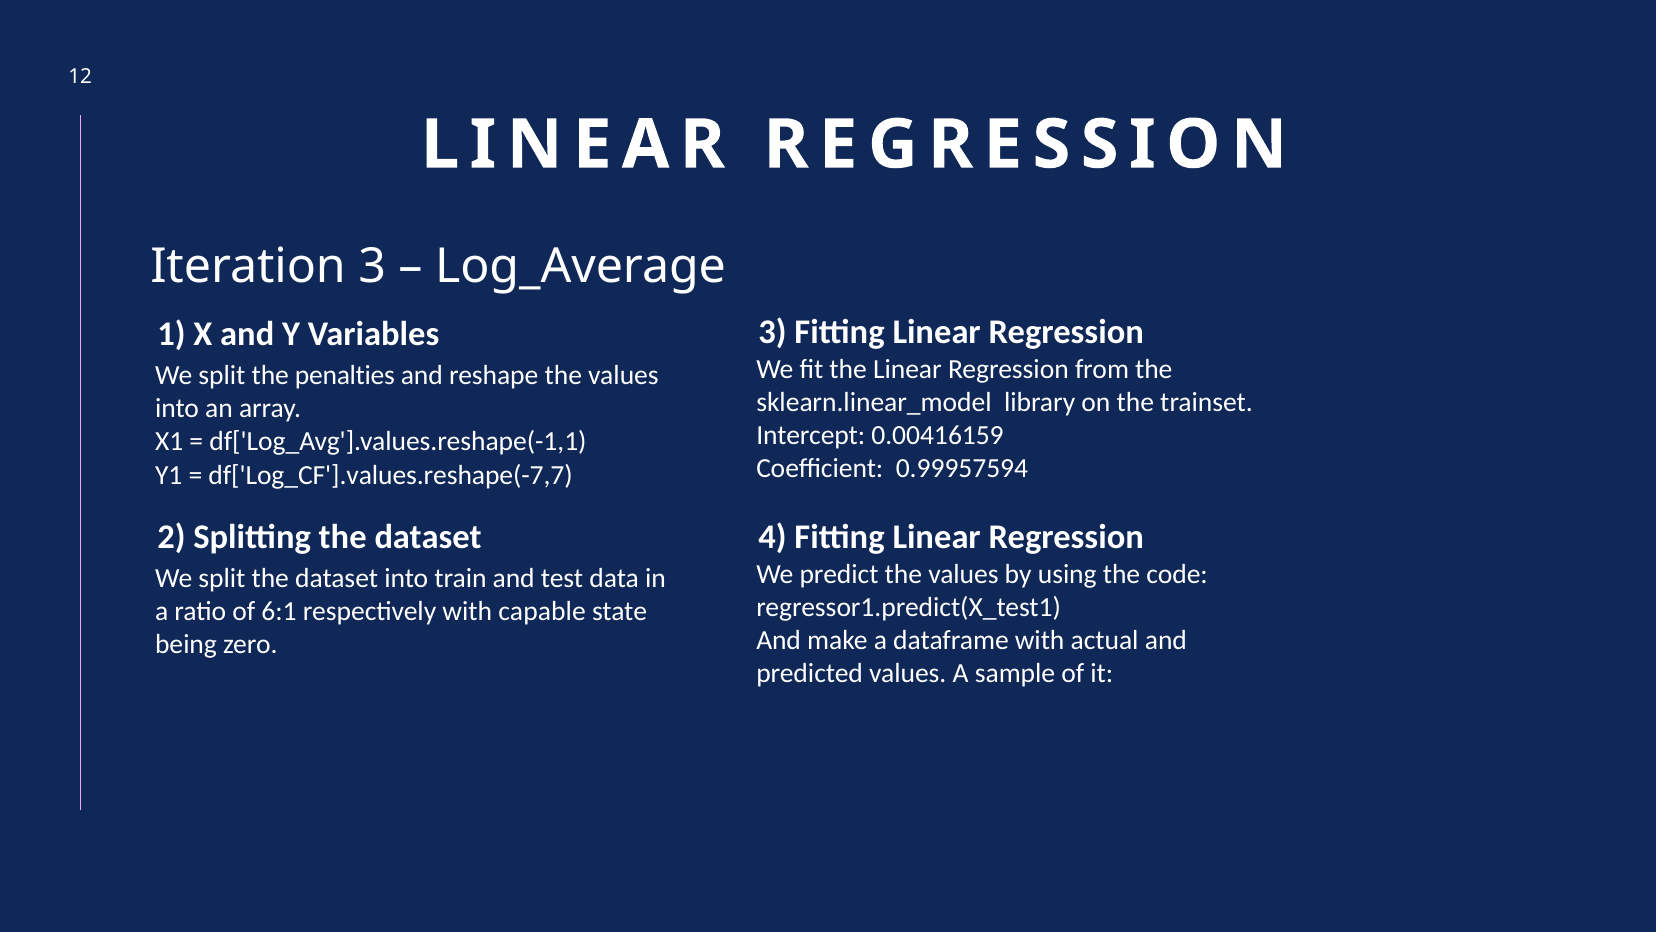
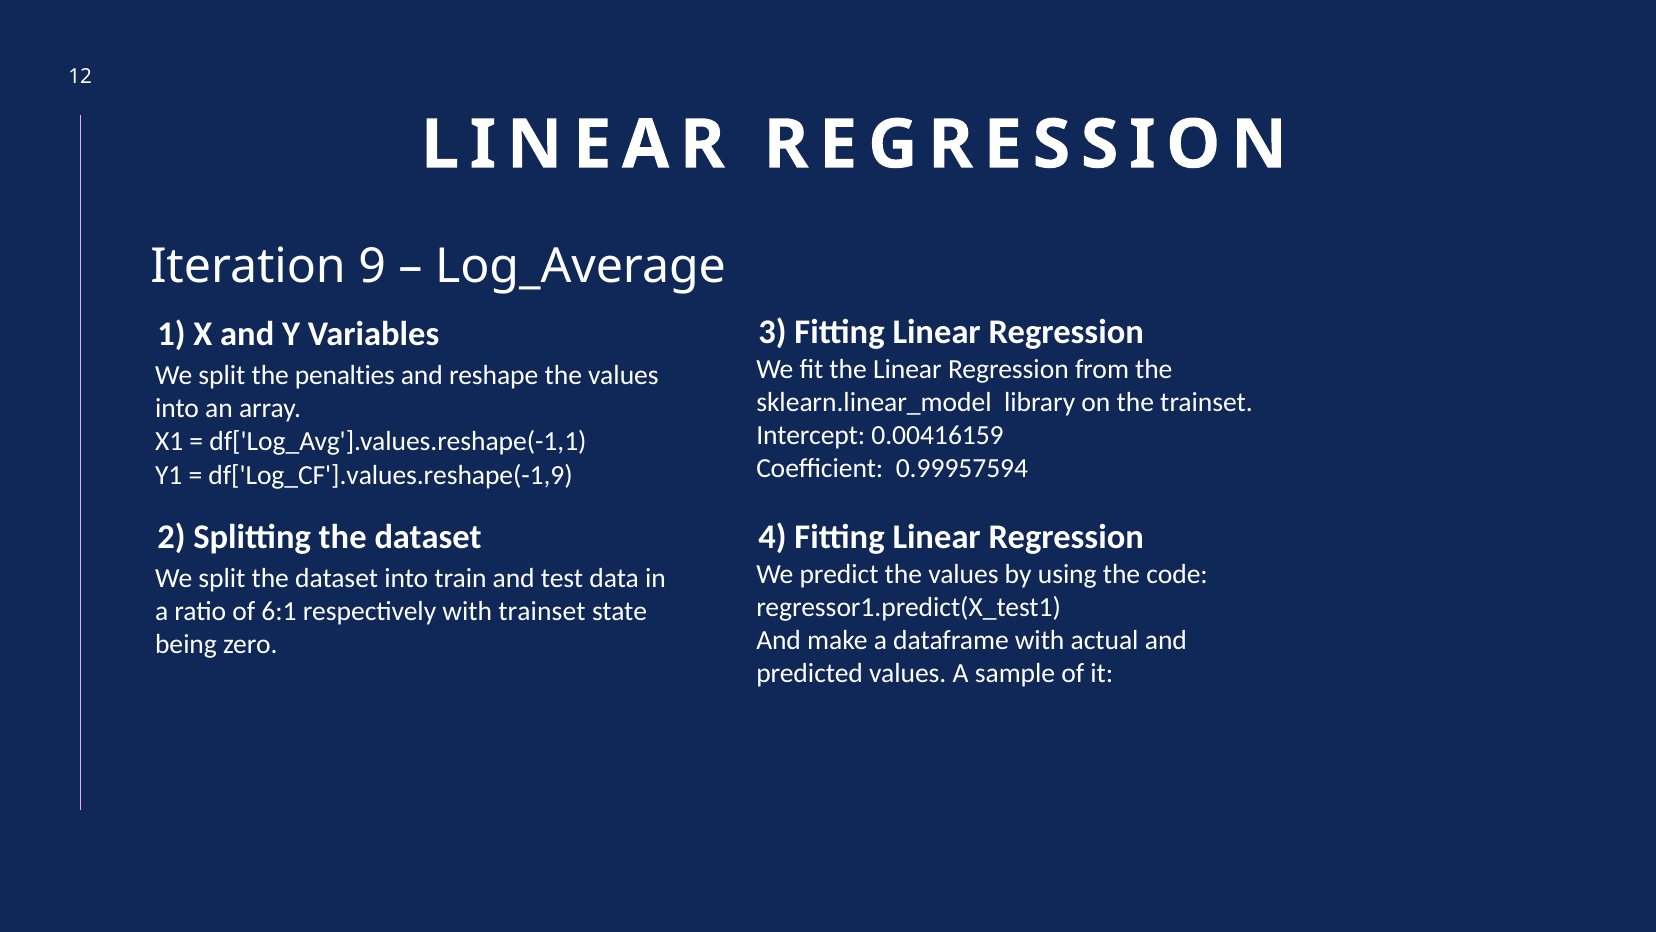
Iteration 3: 3 -> 9 (372, 267)
df['Log_CF'].values.reshape(-7,7: df['Log_CF'].values.reshape(-7,7 -> df['Log_CF'].values.reshape(-1,9 (391, 475)
with capable: capable -> trainset (542, 611)
